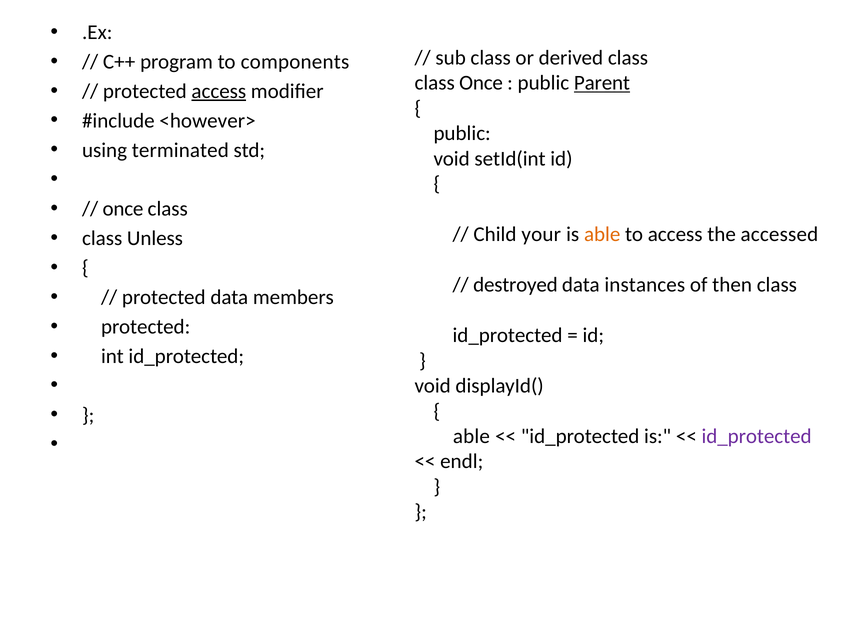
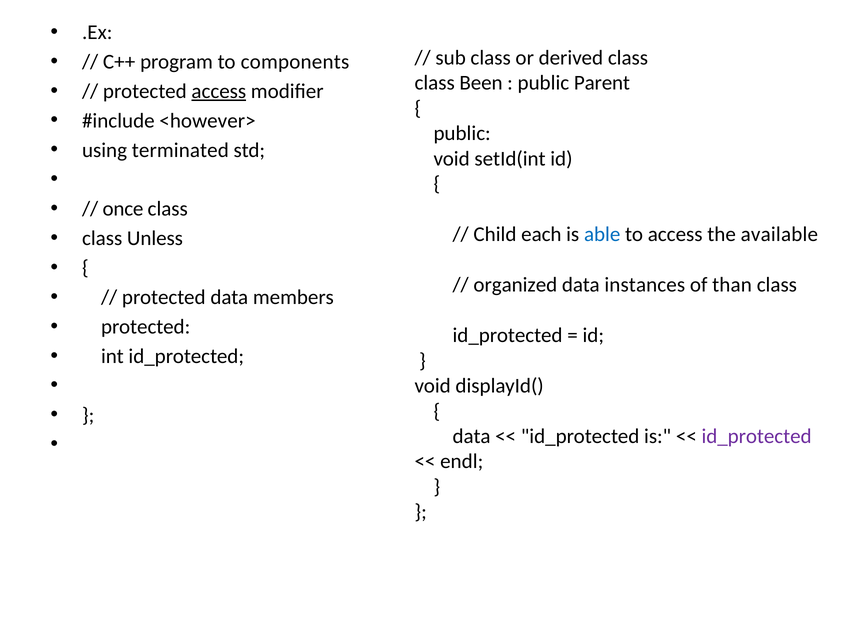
class Once: Once -> Been (481, 83)
Parent underline: present -> none (602, 83)
your: your -> each (541, 235)
able colour: orange -> blue (602, 235)
accessed: accessed -> available (779, 235)
destroyed: destroyed -> organized (515, 285)
then: then -> than (732, 285)
able: able -> data (472, 437)
